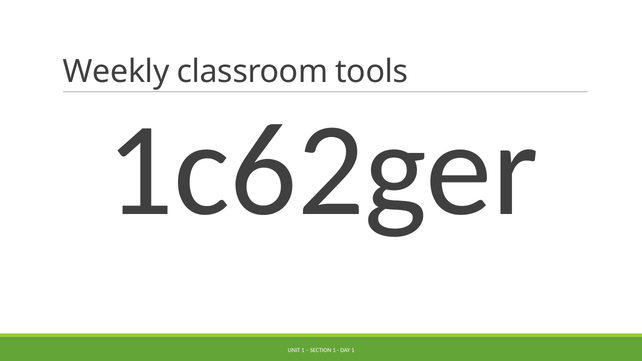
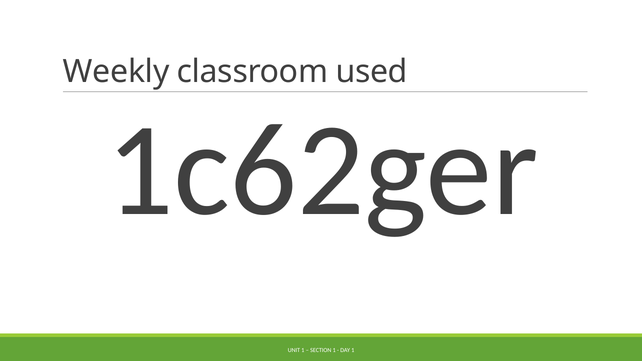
tools: tools -> used (372, 72)
